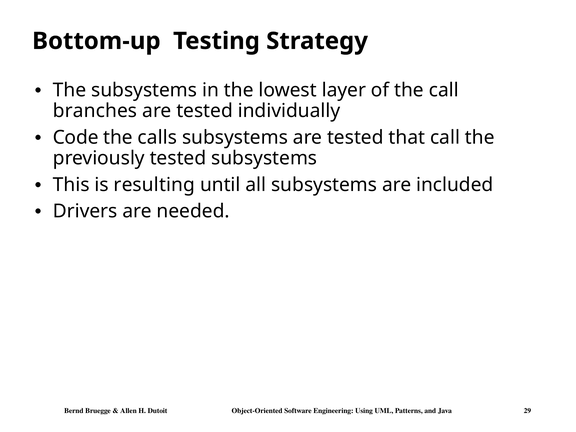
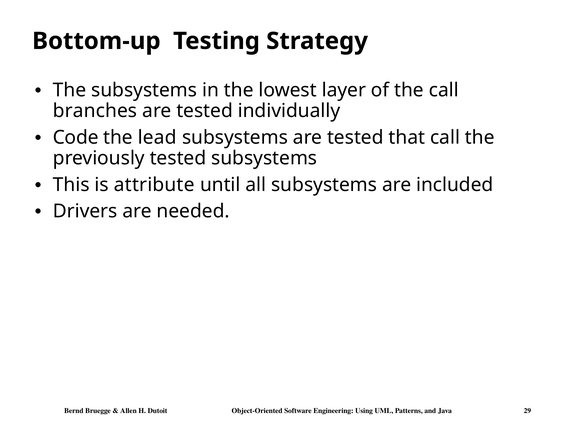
calls: calls -> lead (157, 137)
resulting: resulting -> attribute (154, 185)
